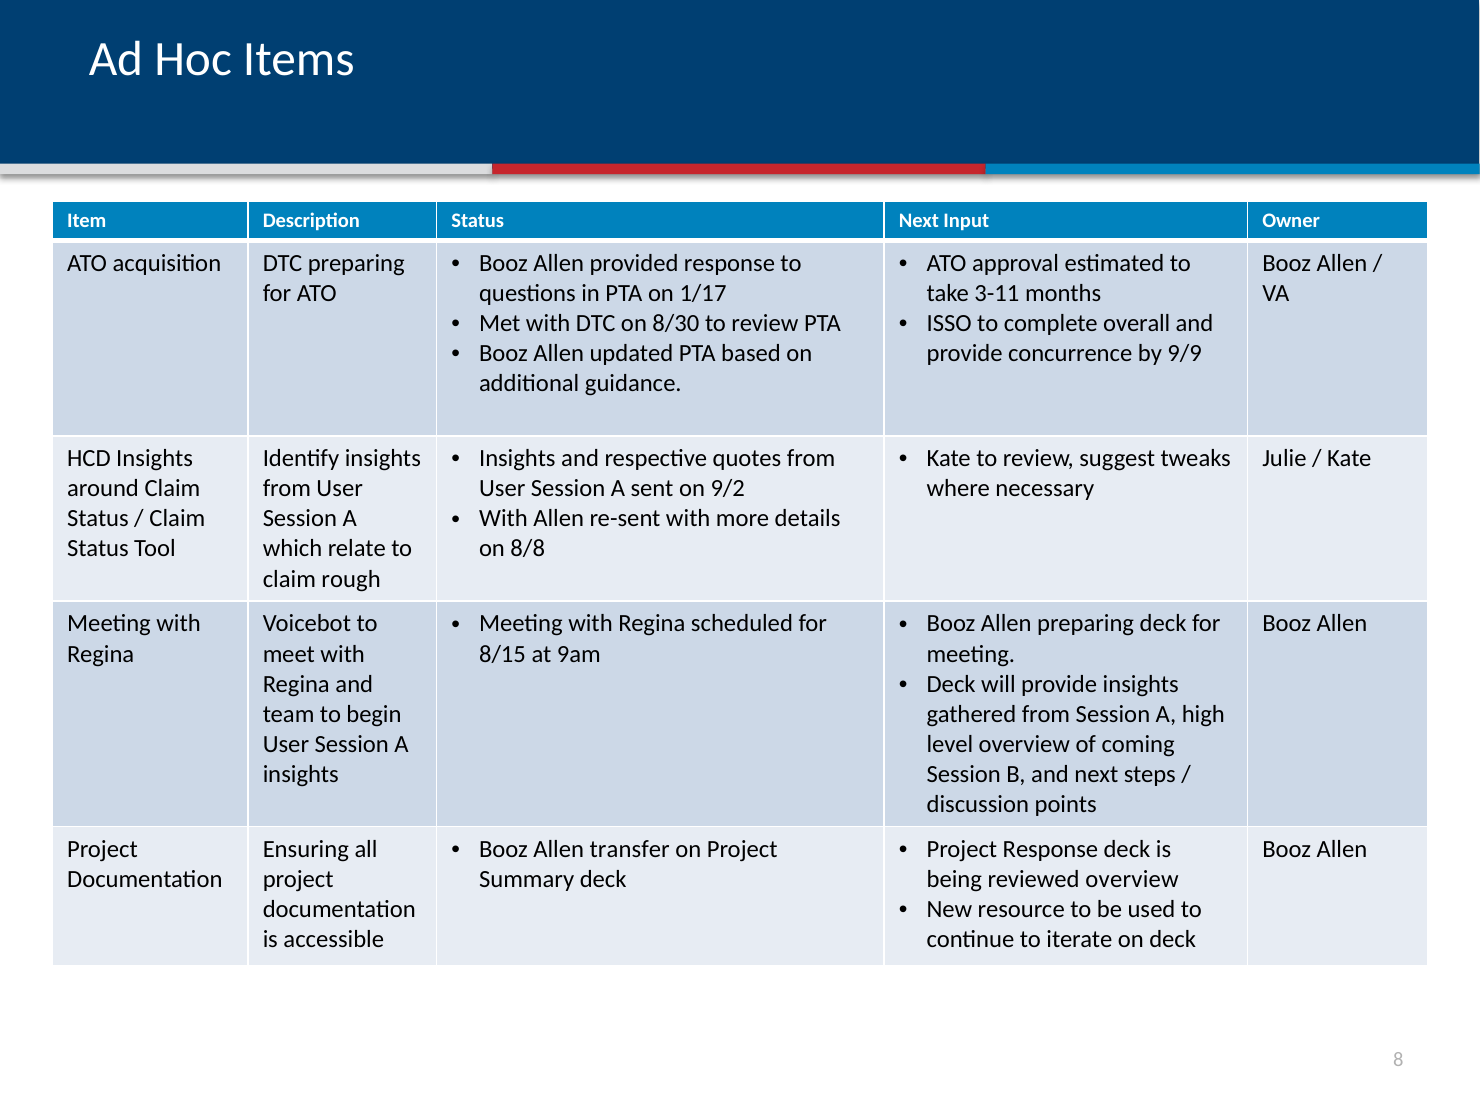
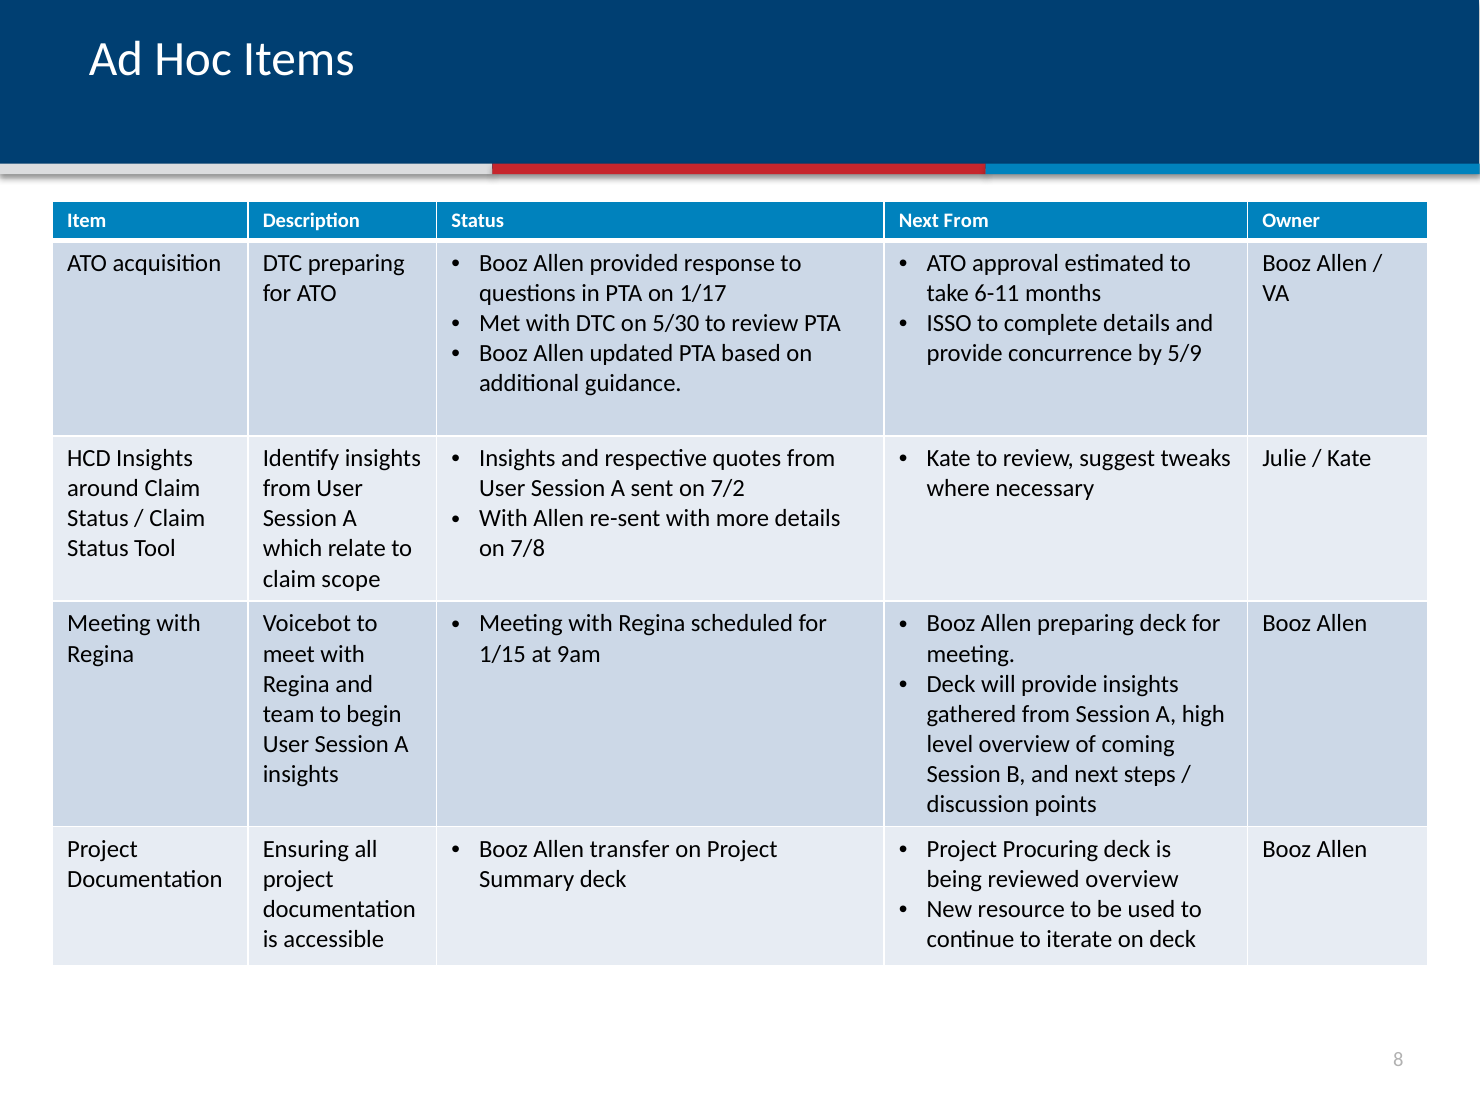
Next Input: Input -> From (966, 221)
3-11: 3-11 -> 6-11 (997, 293)
8/30: 8/30 -> 5/30 (676, 324)
complete overall: overall -> details (1137, 324)
9/9: 9/9 -> 5/9 (1185, 354)
9/2: 9/2 -> 7/2 (728, 489)
8/8: 8/8 -> 7/8 (528, 549)
rough: rough -> scope (351, 579)
8/15: 8/15 -> 1/15 (503, 654)
Project Response: Response -> Procuring (1050, 849)
